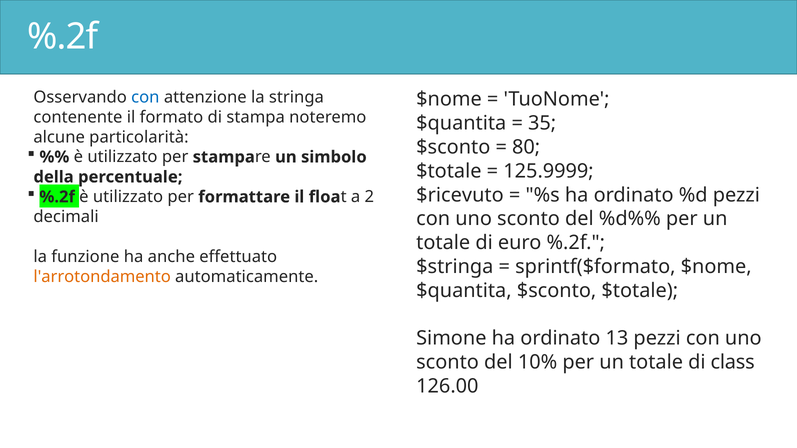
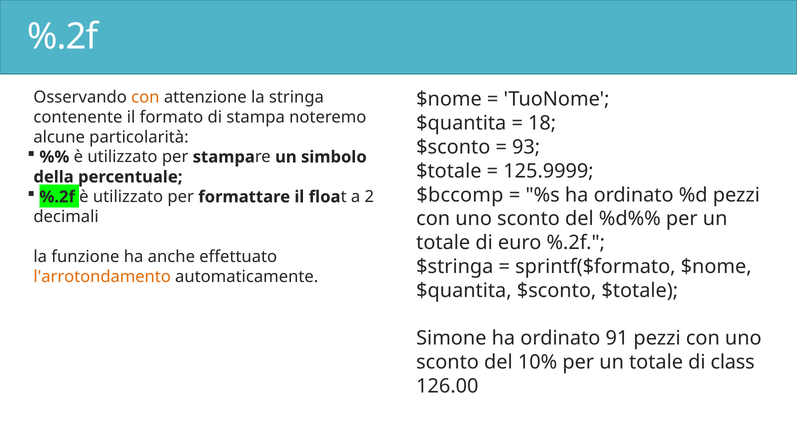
con colour: blue -> orange (145, 97)
35: 35 -> 18 (542, 123)
80: 80 -> 93 (526, 147)
$ricevuto: $ricevuto -> $bccomp (460, 195)
13: 13 -> 91 (617, 339)
